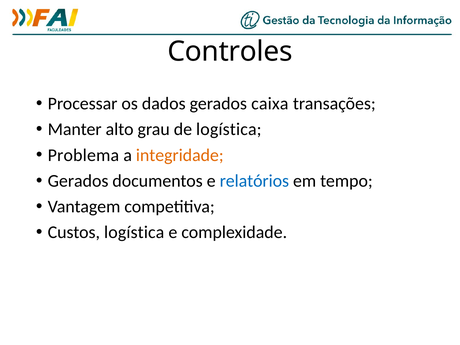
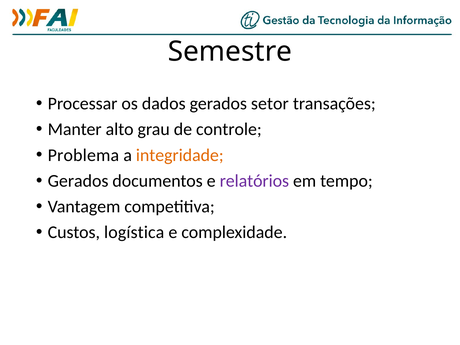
Controles: Controles -> Semestre (230, 52)
caixa: caixa -> setor (270, 104)
de logística: logística -> controle (229, 129)
relatórios colour: blue -> purple (254, 181)
